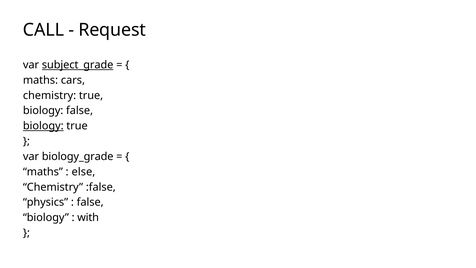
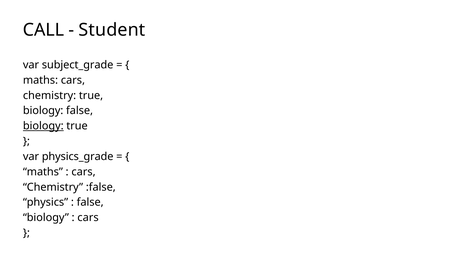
Request: Request -> Student (112, 30)
subject_grade underline: present -> none (78, 65)
biology_grade: biology_grade -> physics_grade (78, 156)
else: else -> cars (84, 172)
with: with -> cars (88, 217)
